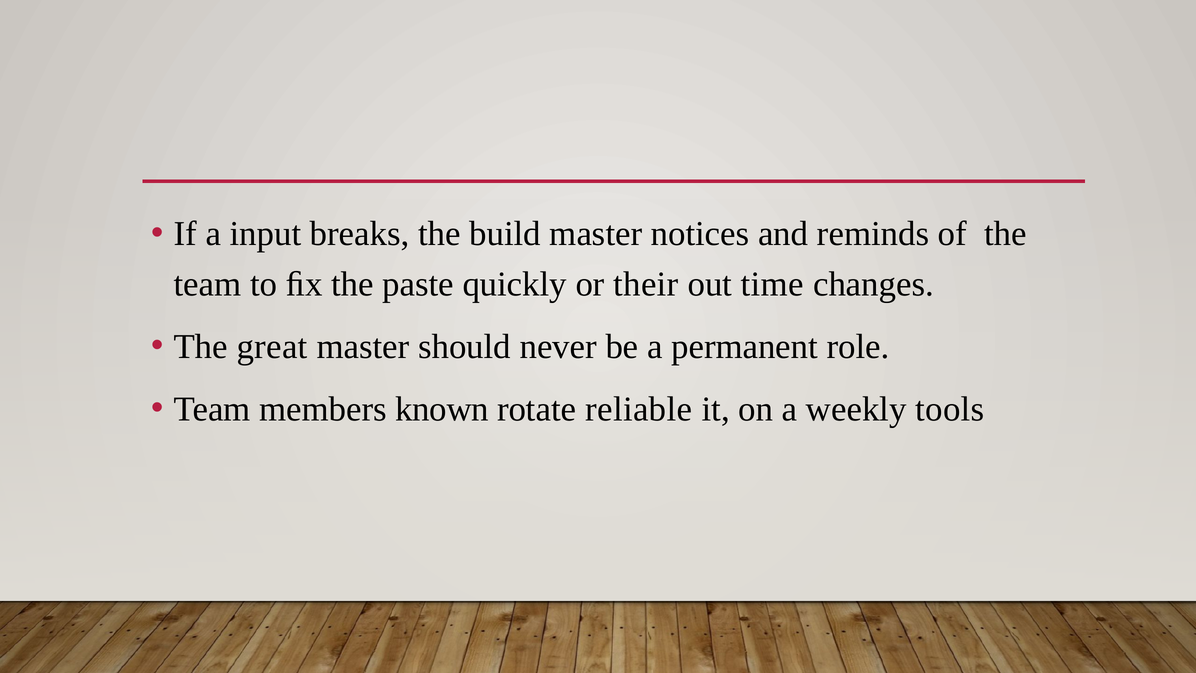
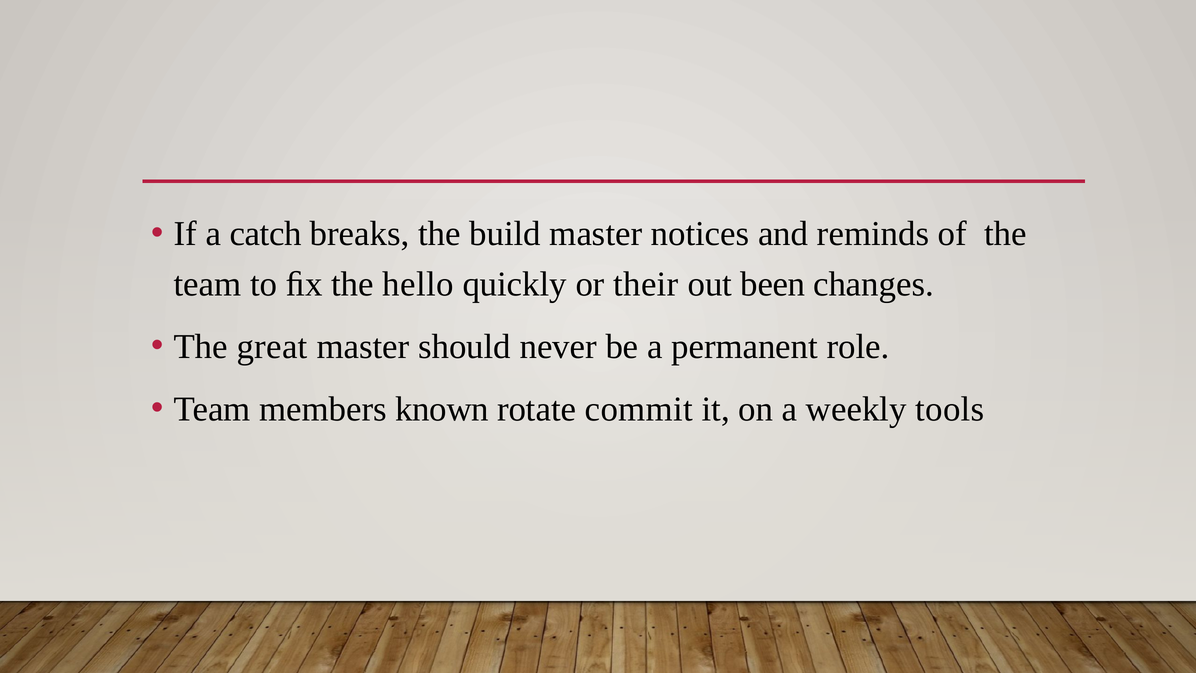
input: input -> catch (266, 234)
paste: paste -> hello (418, 284)
time: time -> been (773, 284)
reliable: reliable -> commit (639, 409)
